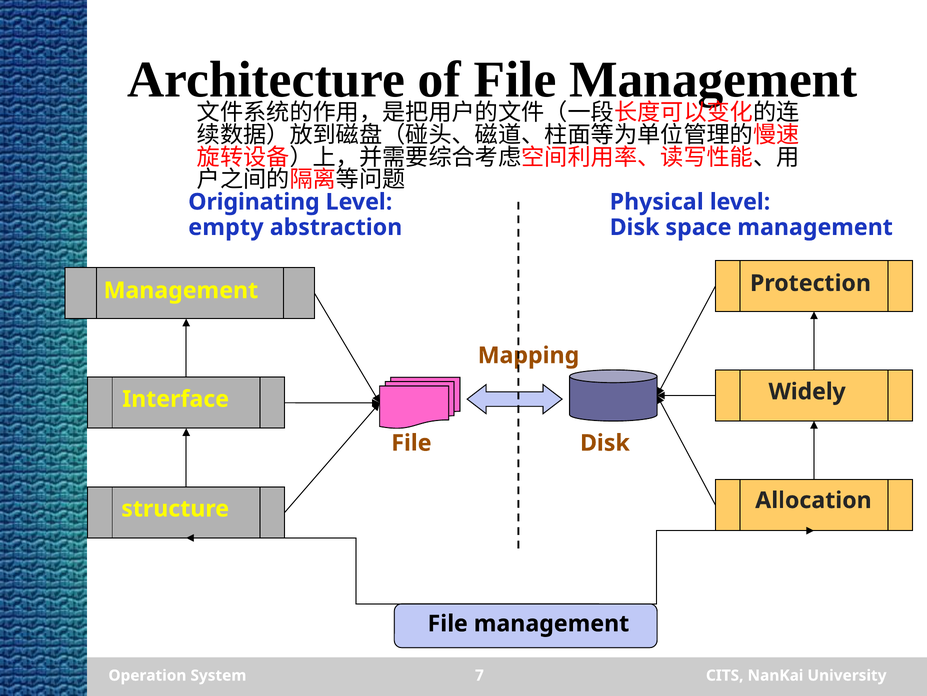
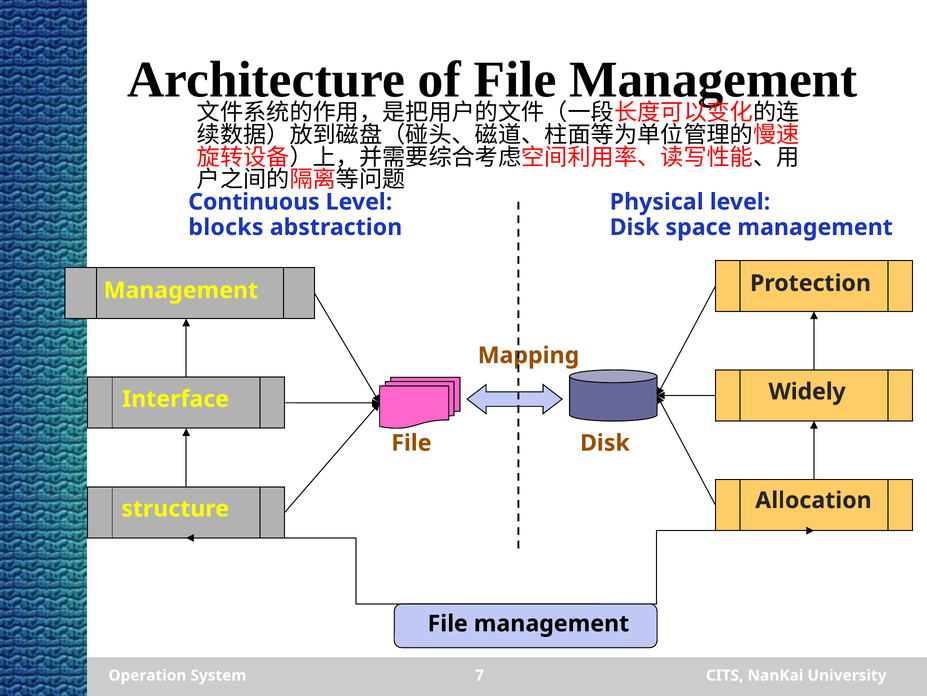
Originating: Originating -> Continuous (254, 202)
empty: empty -> blocks (226, 227)
